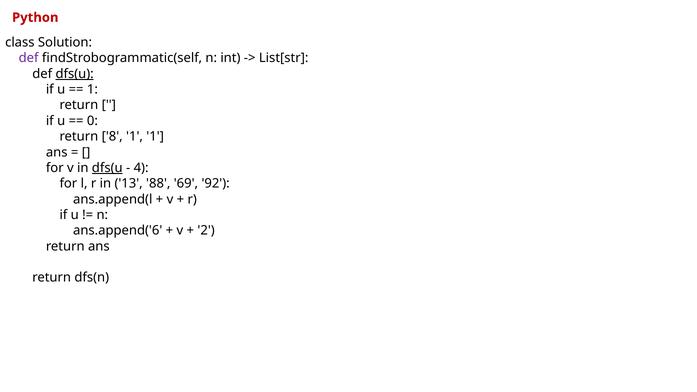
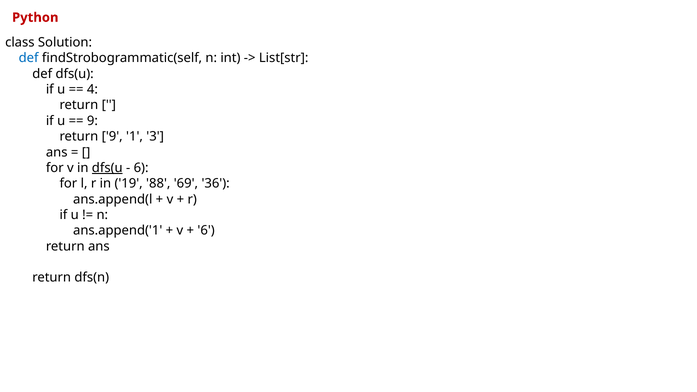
def colour: purple -> blue (29, 58)
dfs(u underline: present -> none (75, 74)
1: 1 -> 4 (92, 90)
0: 0 -> 9 (92, 121)
return 8: 8 -> 9 (112, 137)
1 1: 1 -> 3 (155, 137)
4: 4 -> 6 (141, 168)
13: 13 -> 19 (129, 184)
92: 92 -> 36 (216, 184)
ans.append('6: ans.append('6 -> ans.append('1 (118, 231)
2: 2 -> 6 (206, 231)
